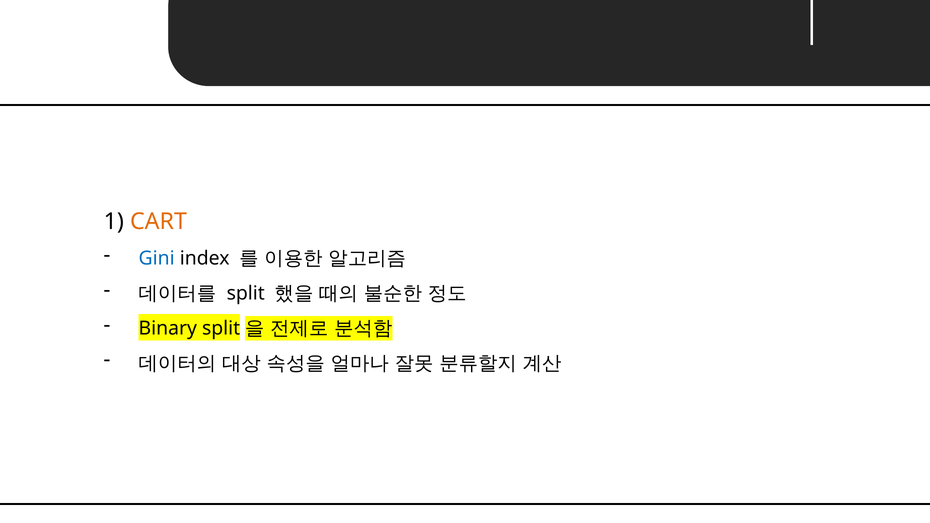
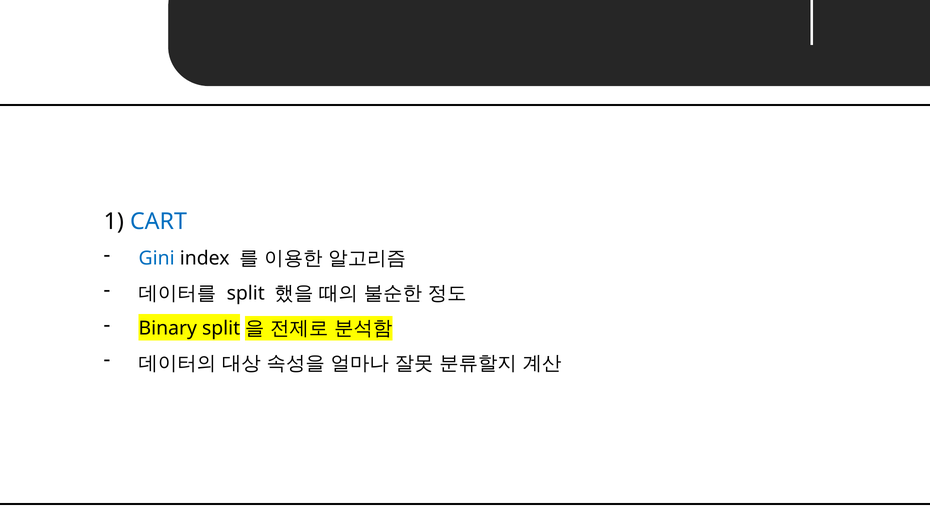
CART colour: orange -> blue (158, 222)
